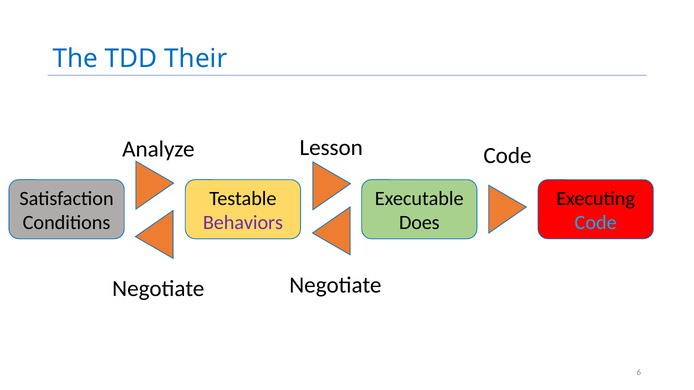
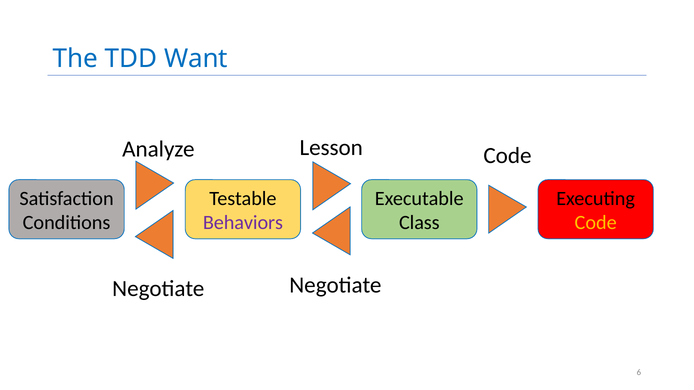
Their: Their -> Want (196, 59)
Does: Does -> Class (419, 223)
Code colour: light blue -> yellow (596, 223)
